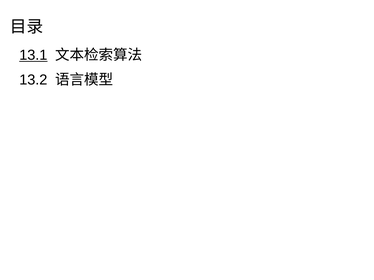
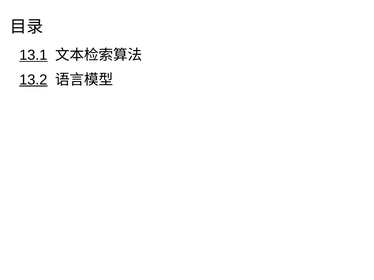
13.2 underline: none -> present (33, 80)
